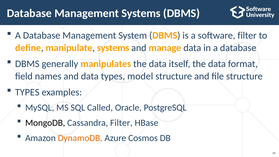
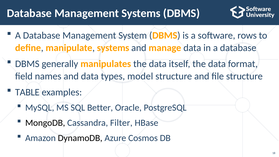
software filter: filter -> rows (247, 35)
TYPES: TYPES -> TABLE (27, 92)
Called: Called -> Better (100, 108)
DynamoDB colour: orange -> black (80, 138)
